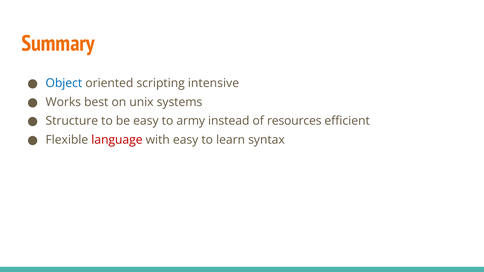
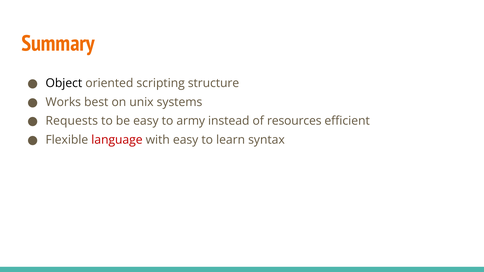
Object colour: blue -> black (64, 83)
intensive: intensive -> structure (214, 83)
Structure: Structure -> Requests (72, 121)
